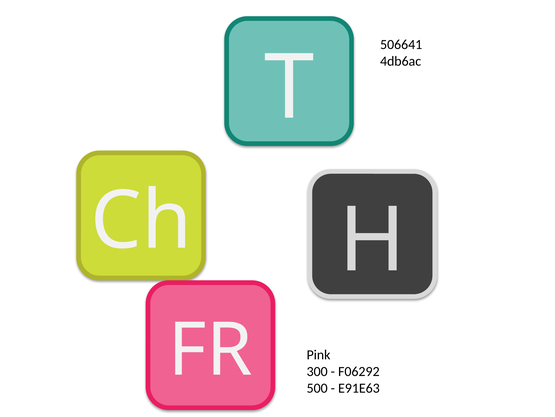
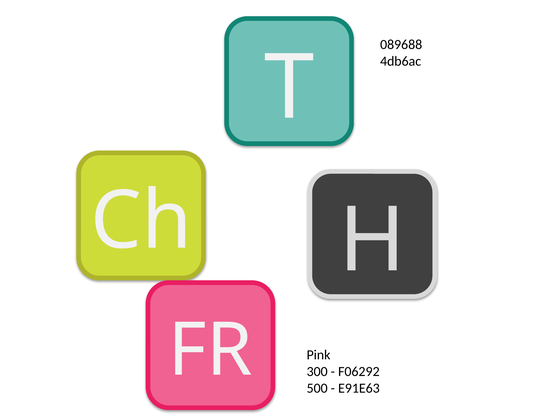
506641: 506641 -> 089688 (401, 44)
